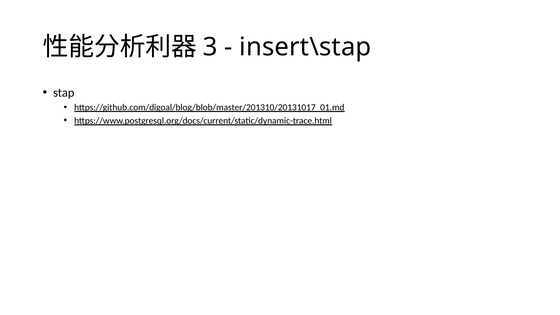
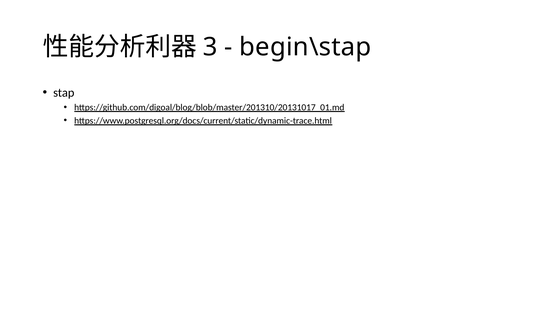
insert\stap: insert\stap -> begin\stap (305, 47)
